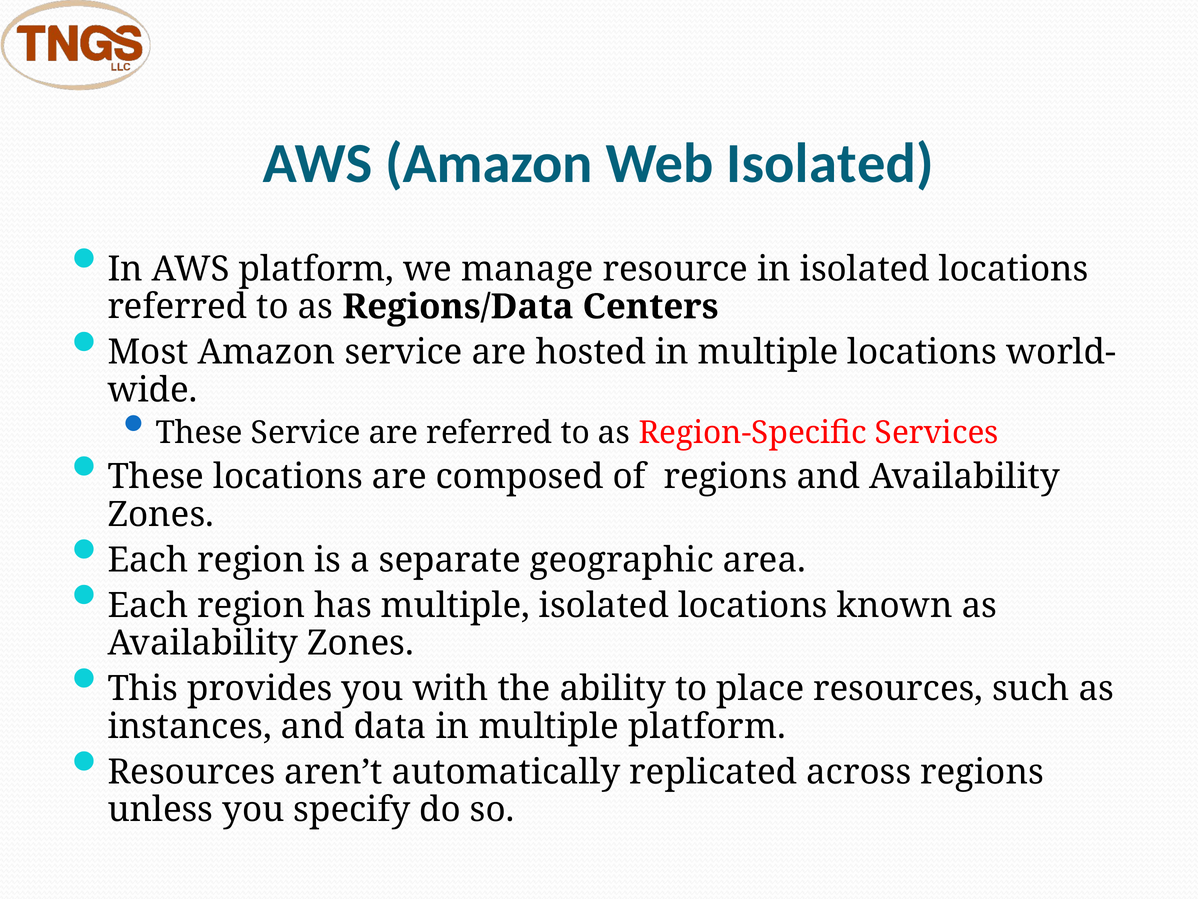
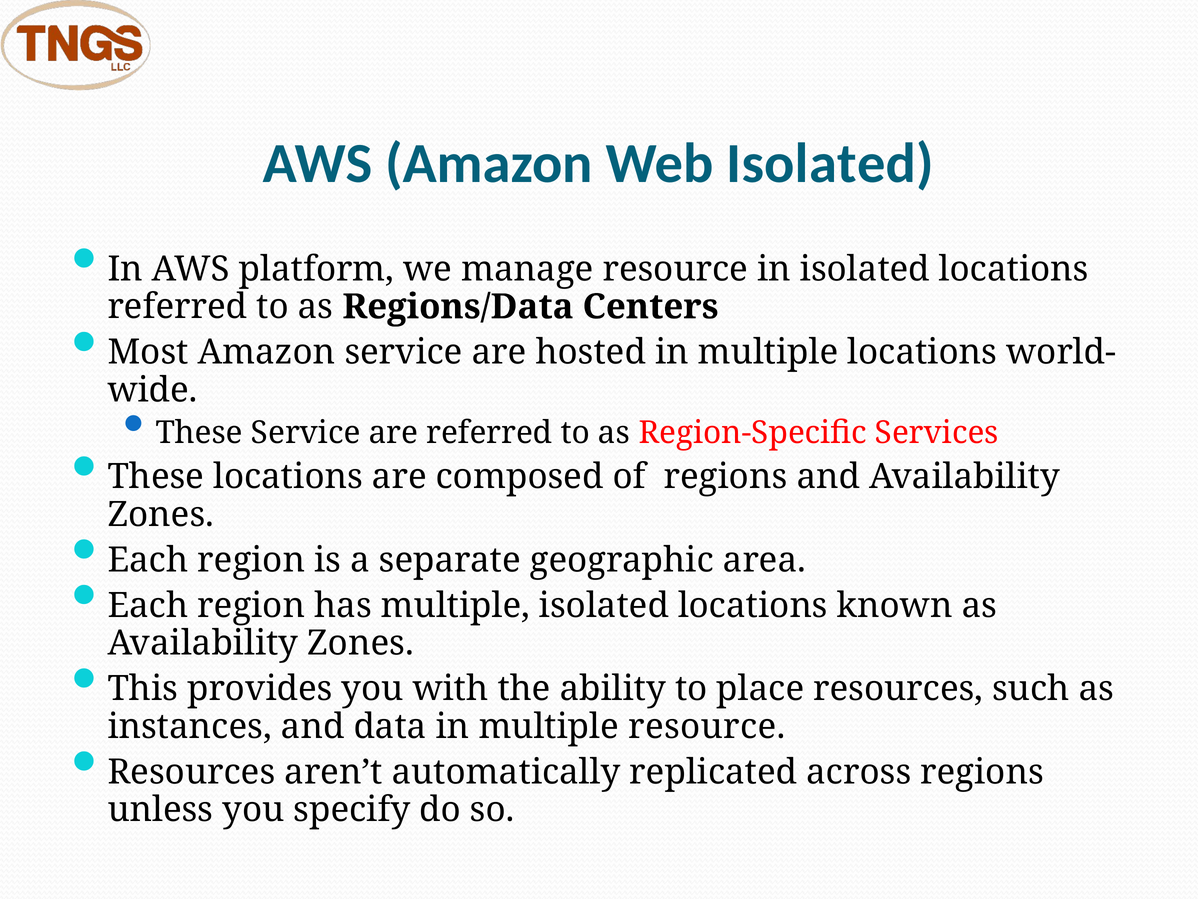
multiple platform: platform -> resource (707, 726)
